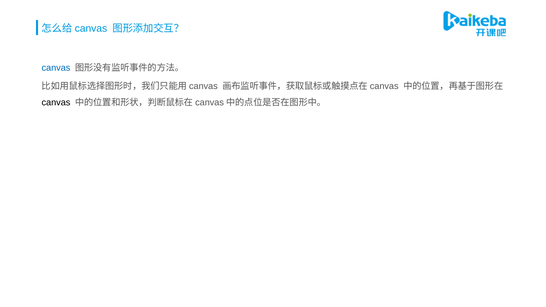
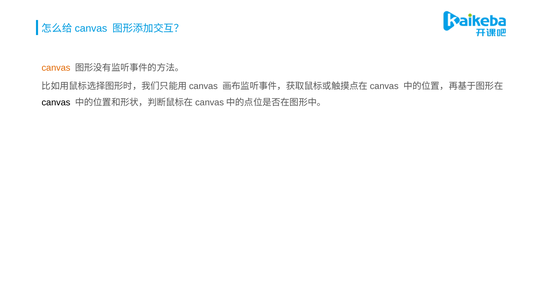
canvas colour: blue -> orange (56, 68)
